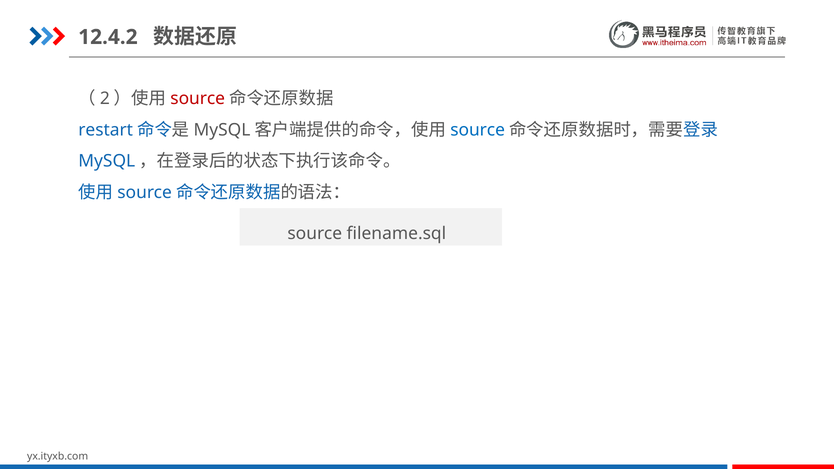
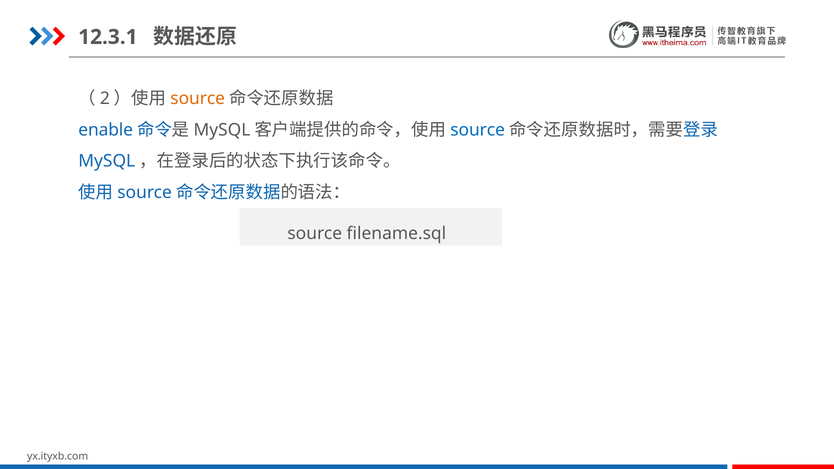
12.4.2: 12.4.2 -> 12.3.1 (108, 37)
source colour: red -> orange (198, 99)
restart: restart -> enable (106, 130)
